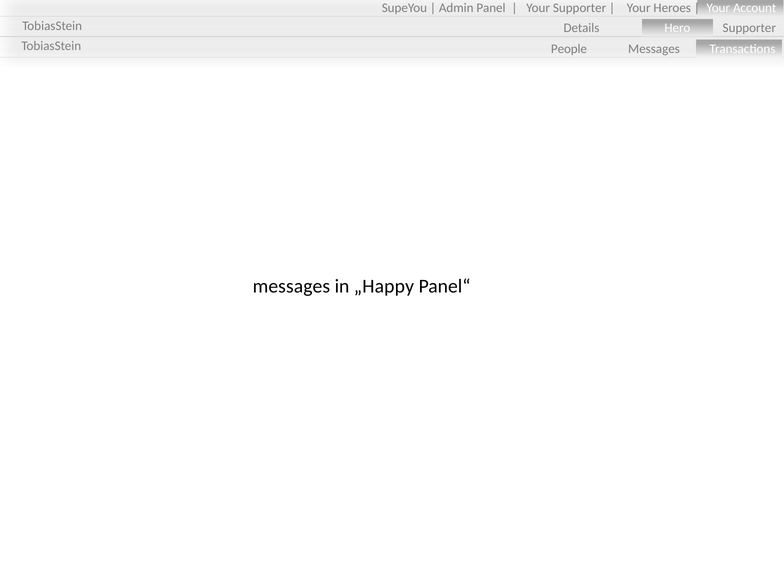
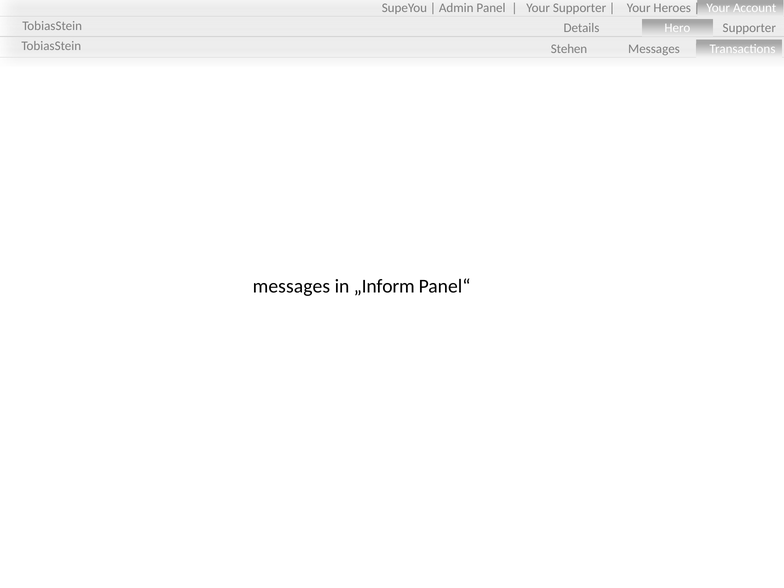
People: People -> Stehen (569, 49)
„Happy: „Happy -> „Inform (384, 286)
